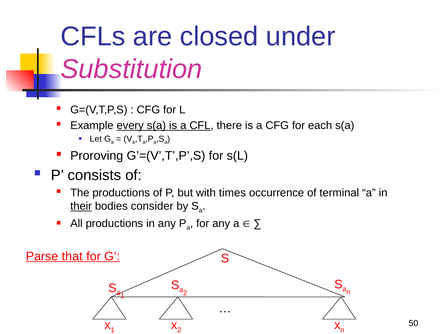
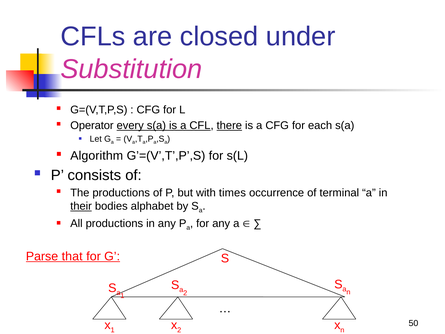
Example: Example -> Operator (92, 125)
there underline: none -> present (229, 125)
Proroving: Proroving -> Algorithm (97, 156)
consider: consider -> alphabet (152, 206)
